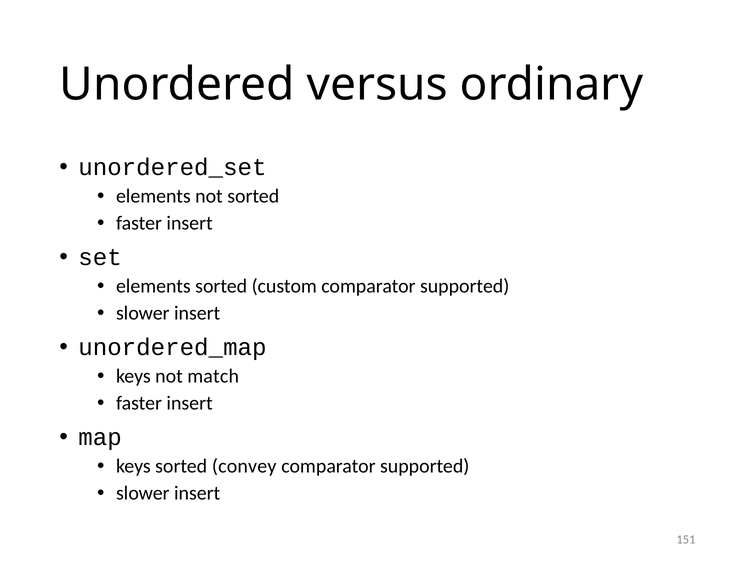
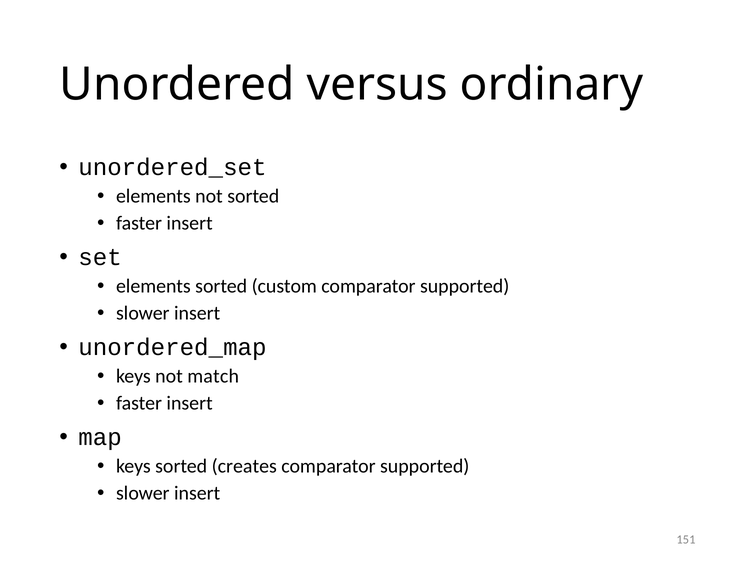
convey: convey -> creates (244, 467)
